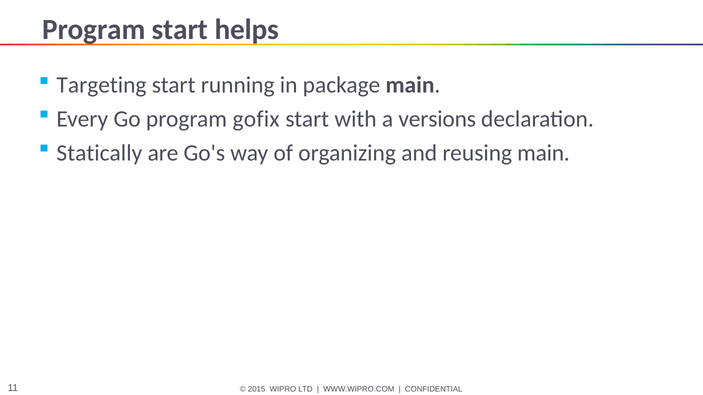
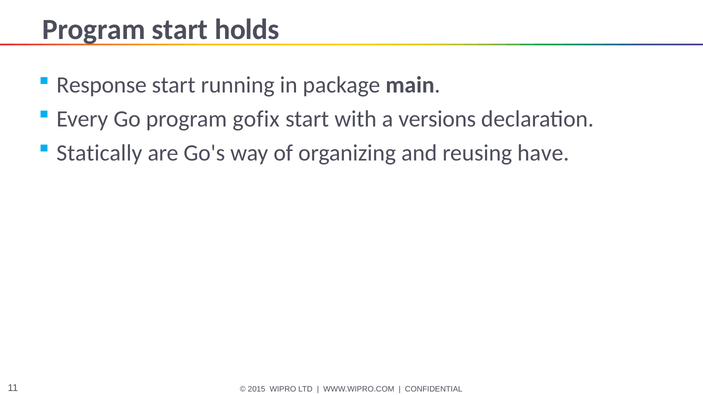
helps: helps -> holds (247, 30)
Targeting: Targeting -> Response (102, 85)
reusing main: main -> have (543, 153)
